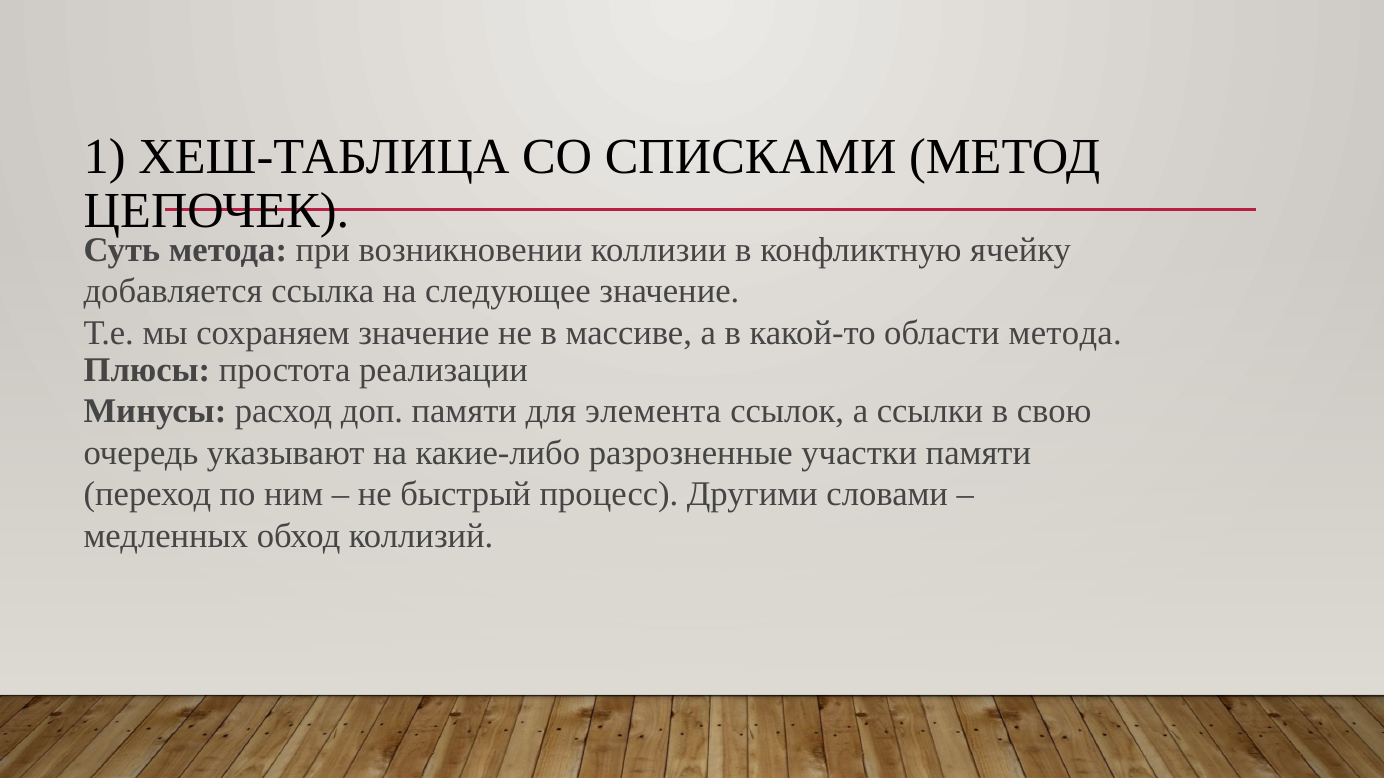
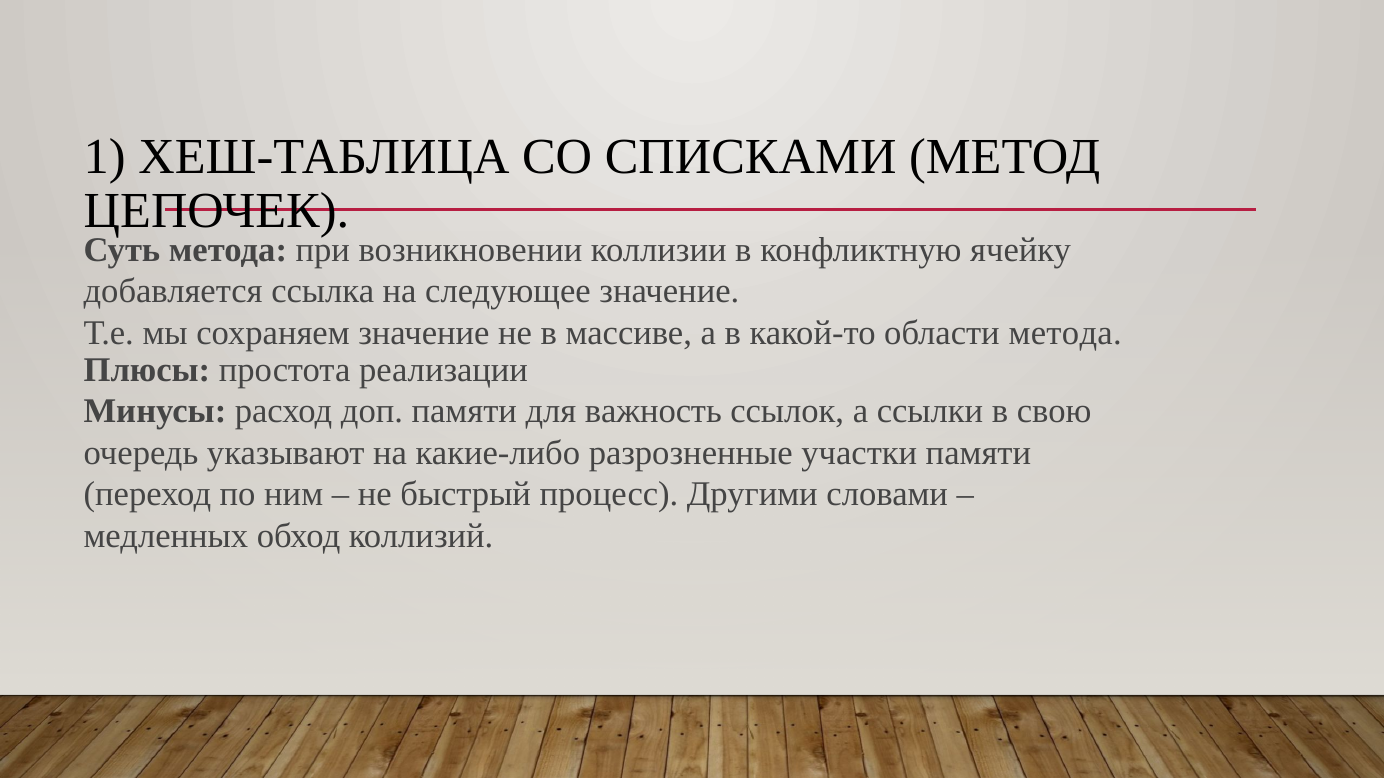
элемента: элемента -> важность (653, 412)
